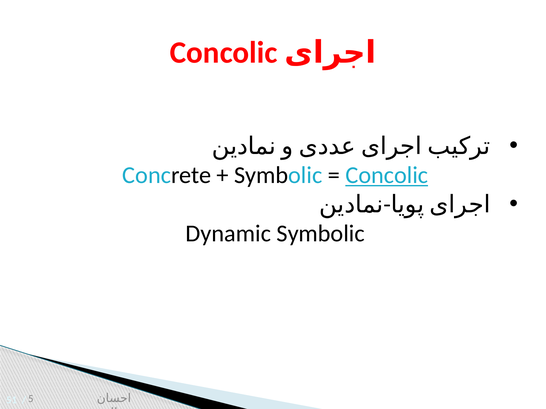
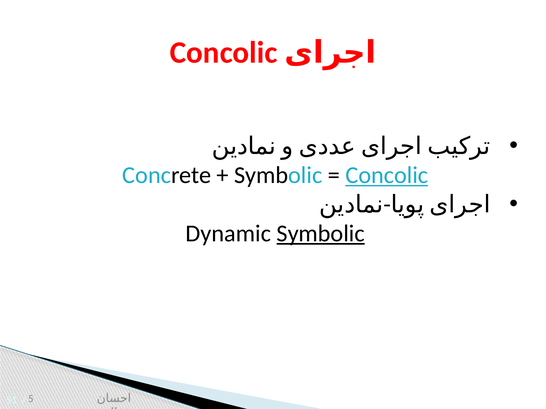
Symbolic underline: none -> present (321, 234)
